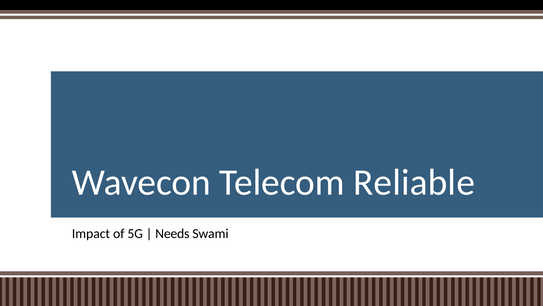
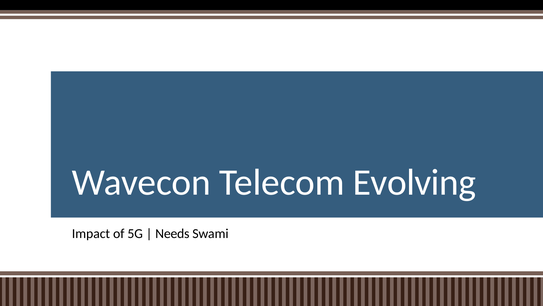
Reliable: Reliable -> Evolving (414, 182)
